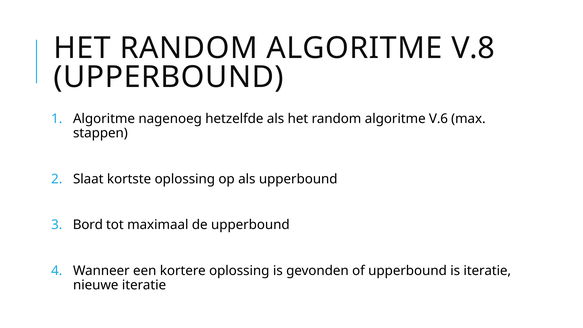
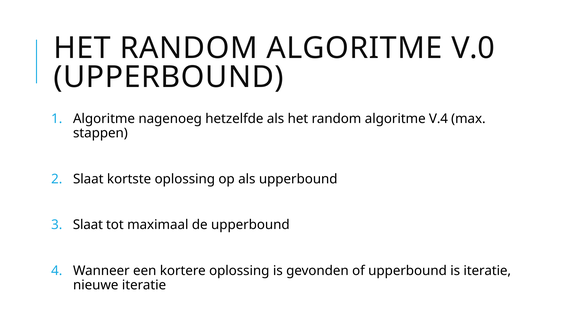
V.8: V.8 -> V.0 (473, 48)
V.6: V.6 -> V.4 (438, 119)
Bord: Bord -> Slaat (88, 225)
